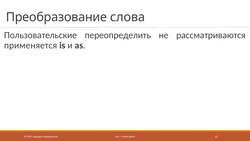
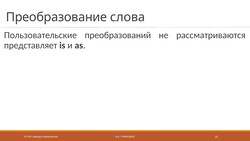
переопределить: переопределить -> преобразований (118, 35)
применяется: применяется -> представляет (31, 45)
